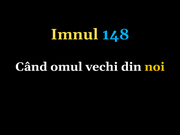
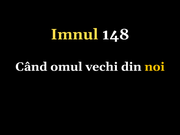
148 colour: light blue -> white (116, 34)
